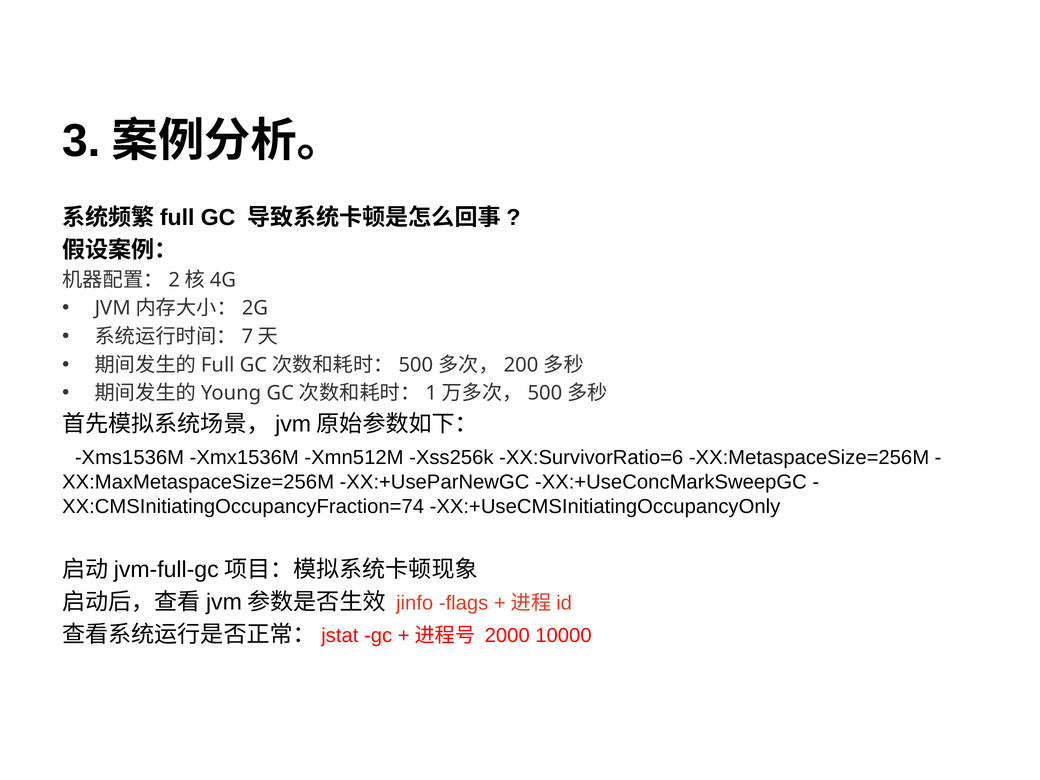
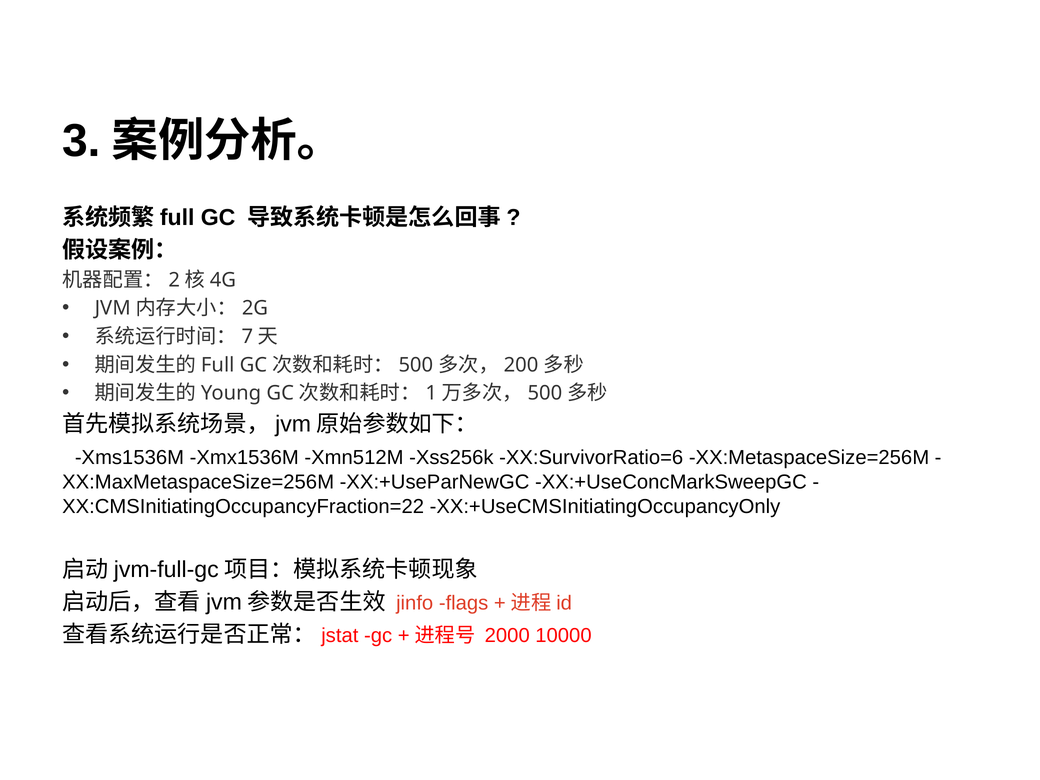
XX:CMSInitiatingOccupancyFraction=74: XX:CMSInitiatingOccupancyFraction=74 -> XX:CMSInitiatingOccupancyFraction=22 (243, 507)
